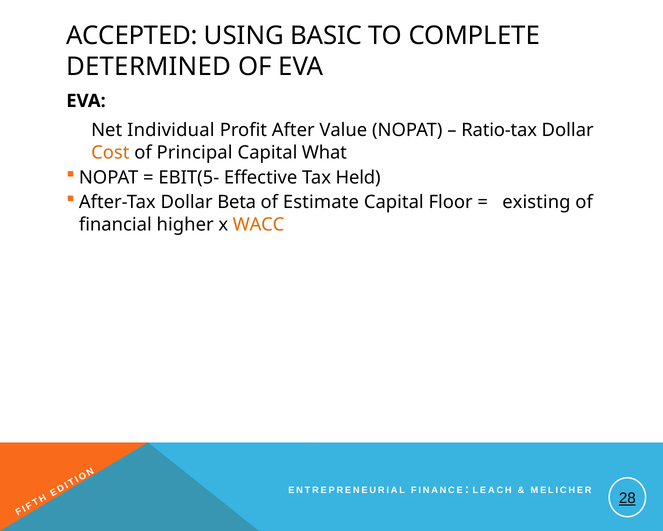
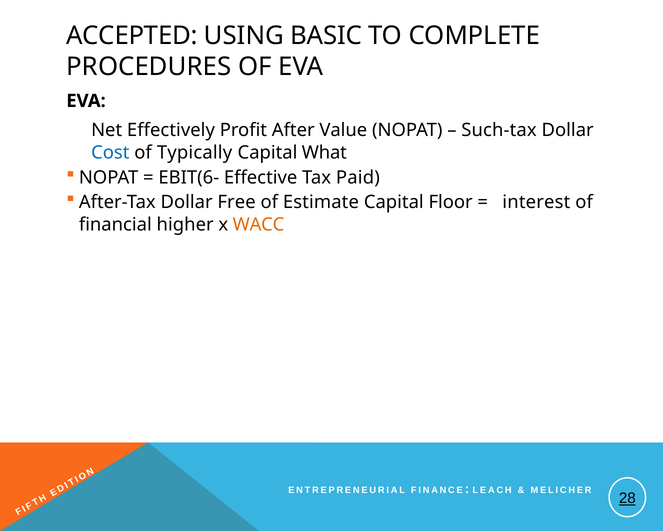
DETERMINED: DETERMINED -> PROCEDURES (149, 67)
Individual: Individual -> Effectively (171, 130)
Ratio-tax: Ratio-tax -> Such-tax (499, 130)
Cost colour: orange -> blue (110, 152)
Principal: Principal -> Typically (195, 152)
EBIT(5-: EBIT(5- -> EBIT(6- (189, 177)
Held: Held -> Paid (358, 177)
Beta: Beta -> Free (237, 202)
existing: existing -> interest (536, 202)
